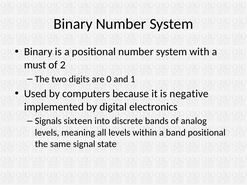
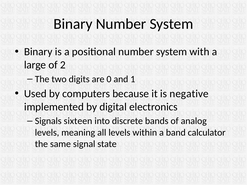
must: must -> large (35, 65)
band positional: positional -> calculator (207, 133)
